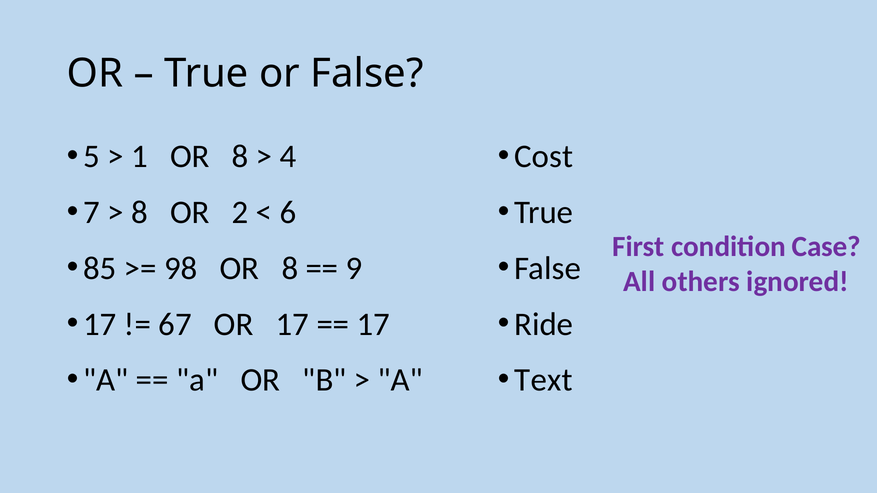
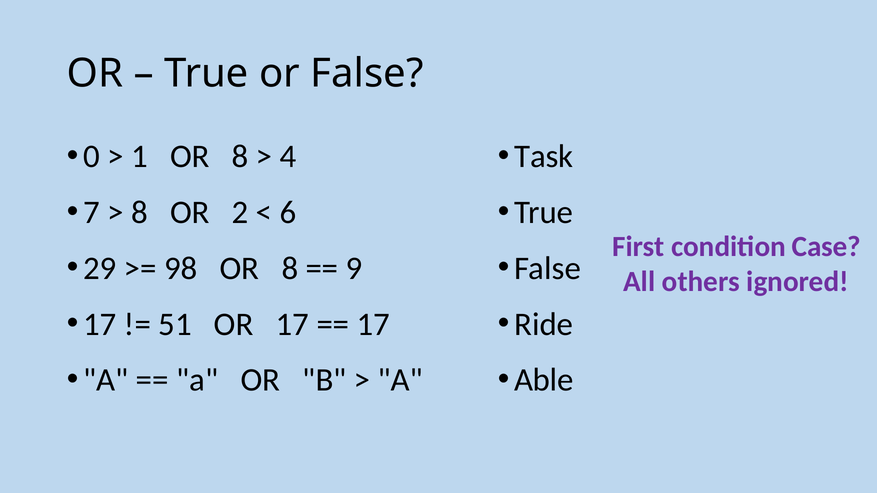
5: 5 -> 0 (92, 157)
Cost: Cost -> Task (544, 157)
85: 85 -> 29 (100, 268)
67: 67 -> 51 (175, 324)
Text: Text -> Able (544, 380)
